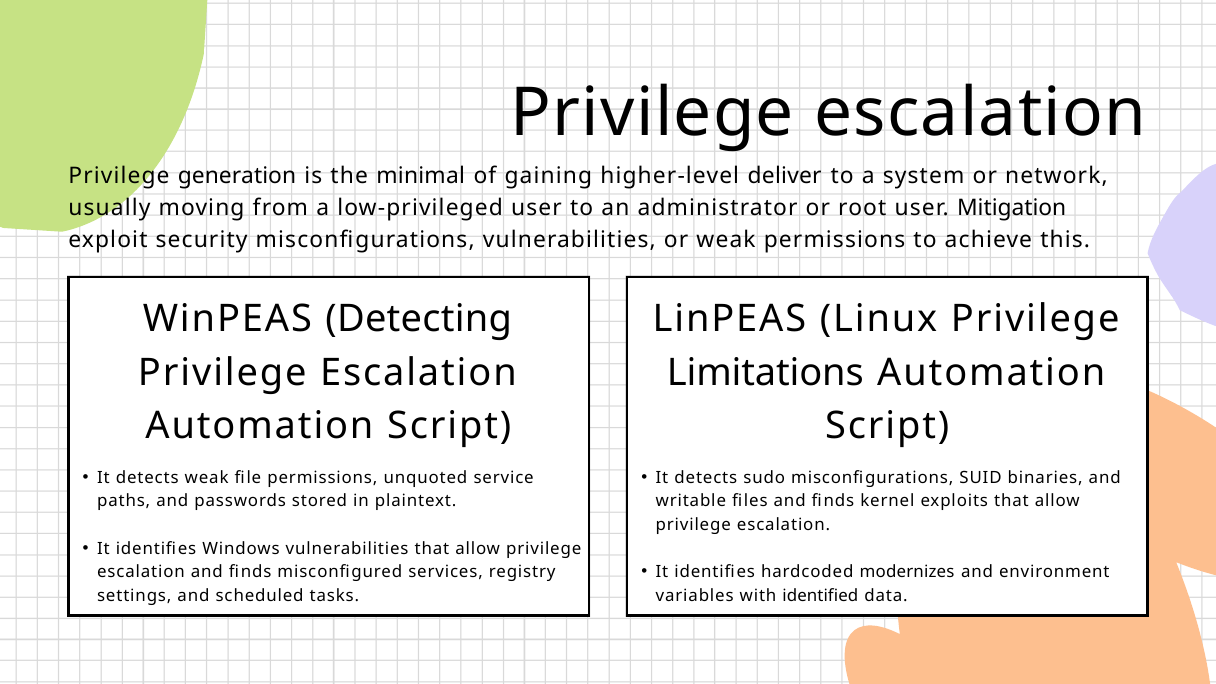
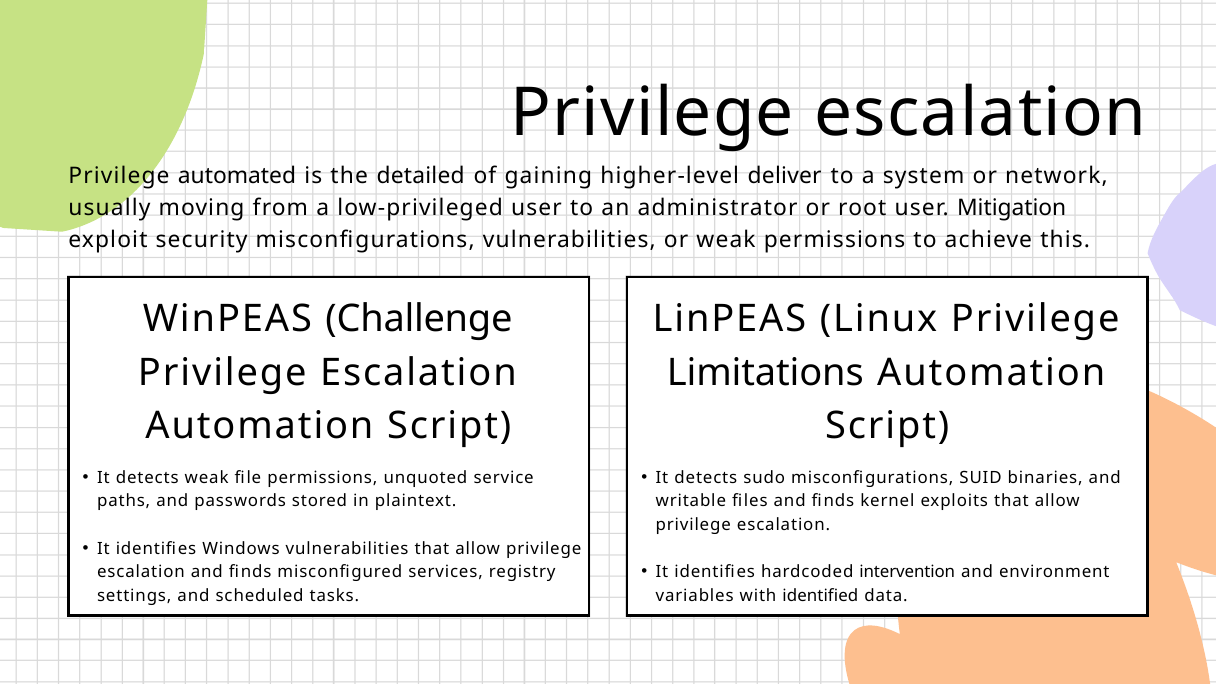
generation: generation -> automated (237, 176)
minimal: minimal -> detailed (421, 176)
Detecting: Detecting -> Challenge (419, 319)
modernizes: modernizes -> intervention (907, 572)
